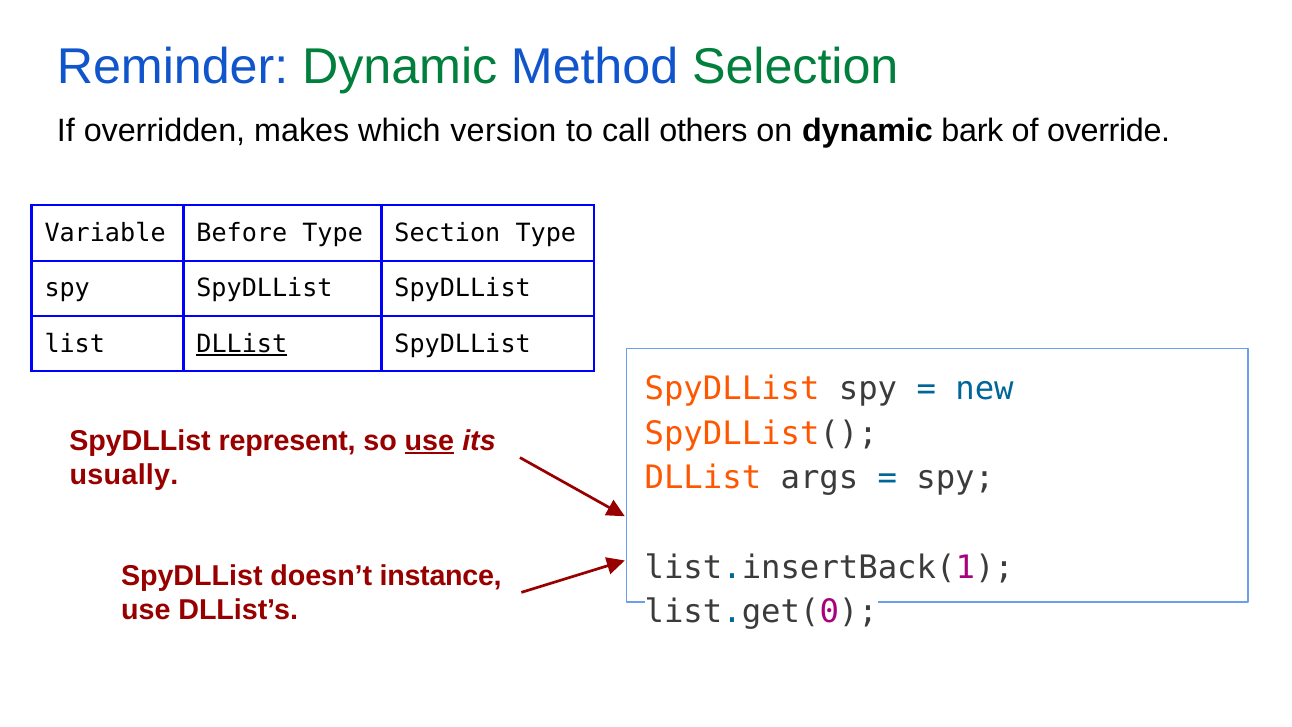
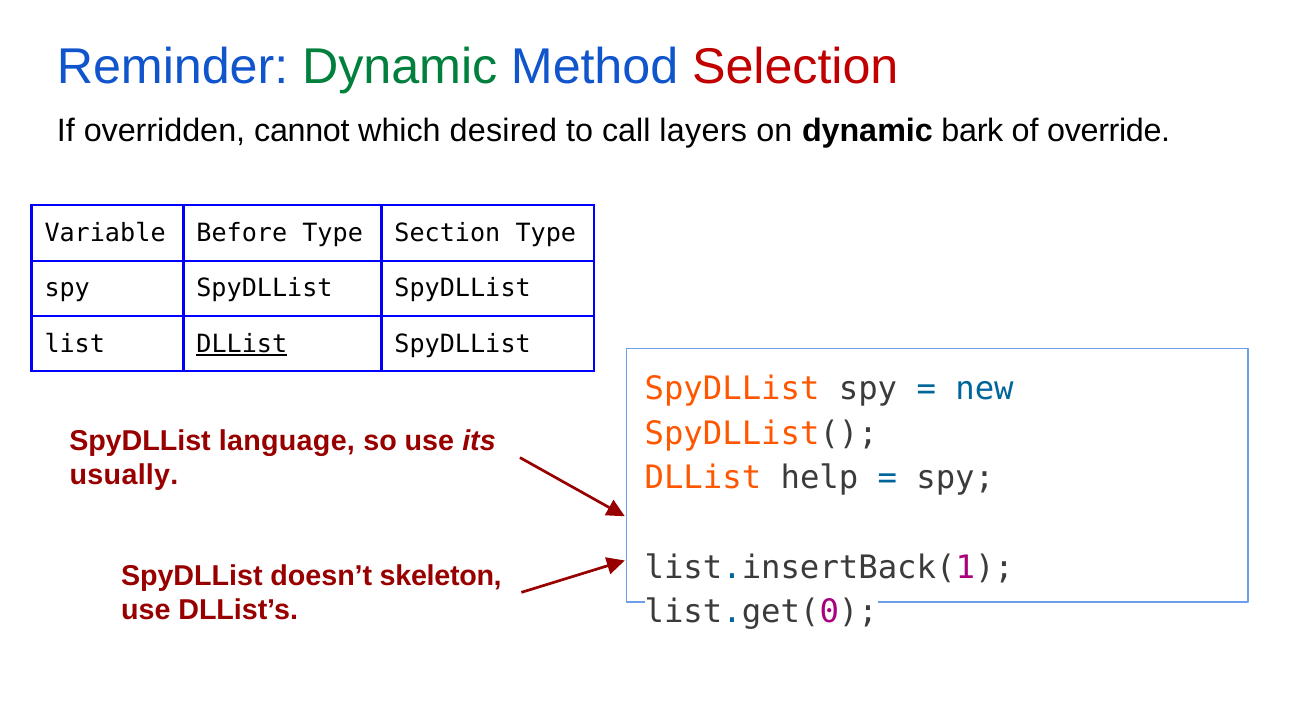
Selection colour: green -> red (795, 66)
makes: makes -> cannot (302, 130)
version: version -> desired (503, 130)
others: others -> layers (703, 130)
represent: represent -> language (287, 441)
use underline: present -> none (429, 441)
args: args -> help (819, 478)
instance: instance -> skeleton (441, 576)
